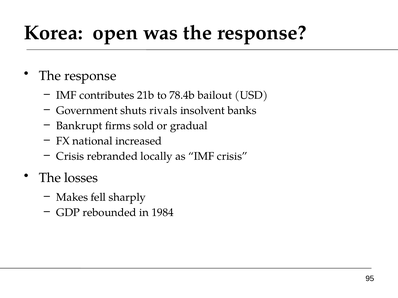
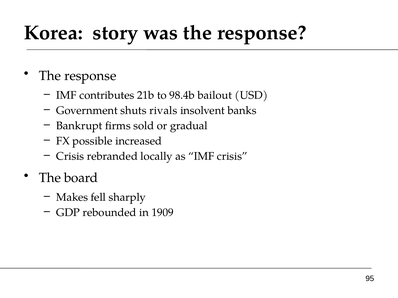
open: open -> story (115, 33)
78.4b: 78.4b -> 98.4b (182, 95)
national: national -> possible (92, 141)
losses: losses -> board (81, 178)
1984: 1984 -> 1909 (163, 213)
